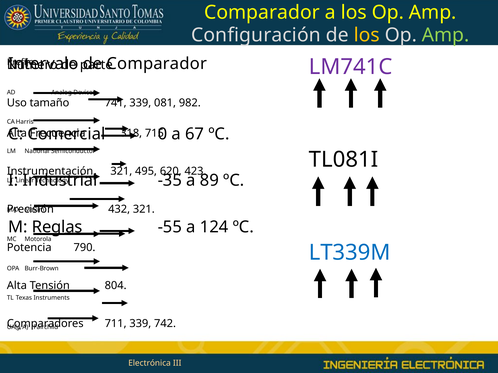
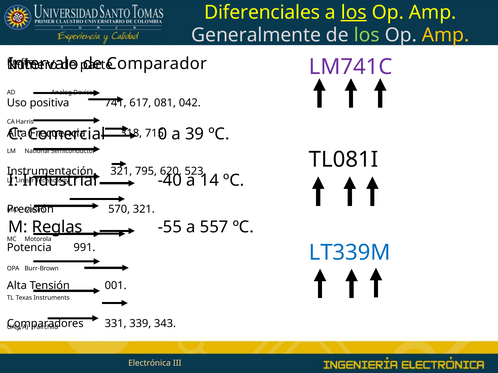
Comparador: Comparador -> Diferenciales (262, 12)
los underline: none -> present (354, 12)
Configuración: Configuración -> Generalmente (256, 35)
los colour: yellow -> light green (367, 35)
Amp colour: light green -> yellow (446, 35)
tamaño: tamaño -> positiva (49, 103)
339: 339 -> 617 (140, 103)
982: 982 -> 042 (190, 103)
67: 67 -> 39 (195, 134)
495: 495 -> 795 (146, 171)
423: 423 -> 523 (195, 171)
-35: -35 -> -40 (170, 181)
89: 89 -> 14 (209, 181)
432: 432 -> 570 (119, 210)
124: 124 -> 557 (214, 227)
790: 790 -> 991 (85, 248)
804: 804 -> 001 (116, 286)
711: 711 -> 331 (116, 324)
742: 742 -> 343 (165, 324)
